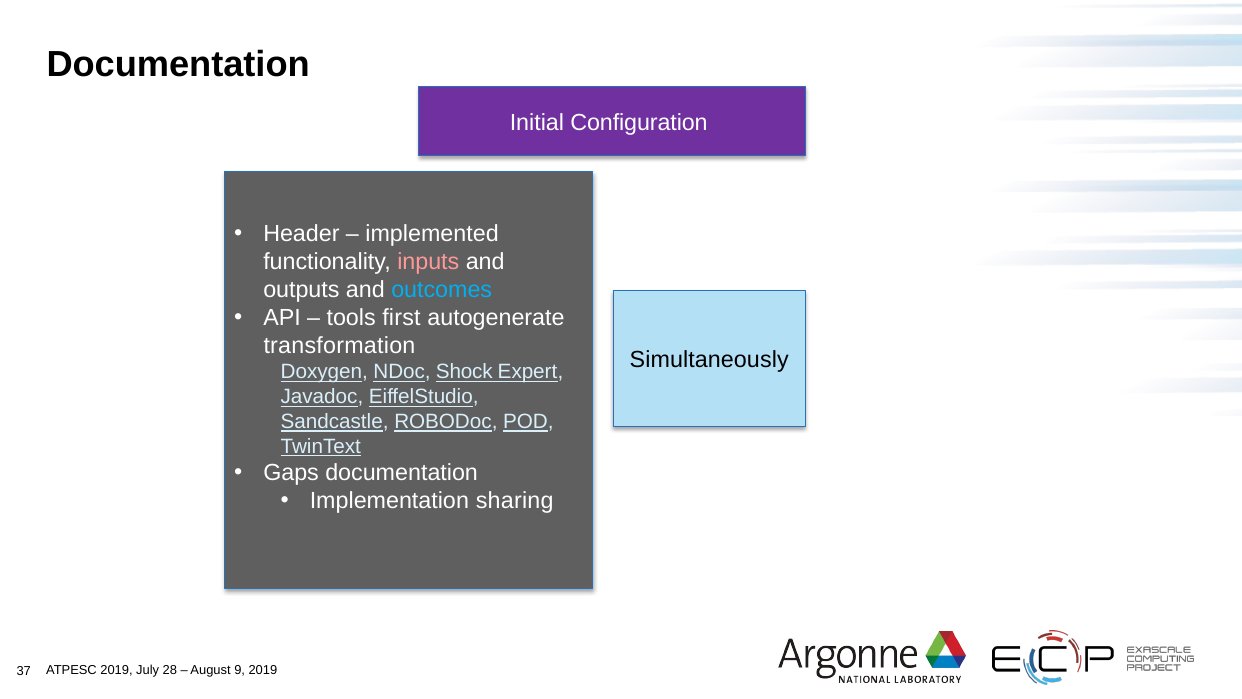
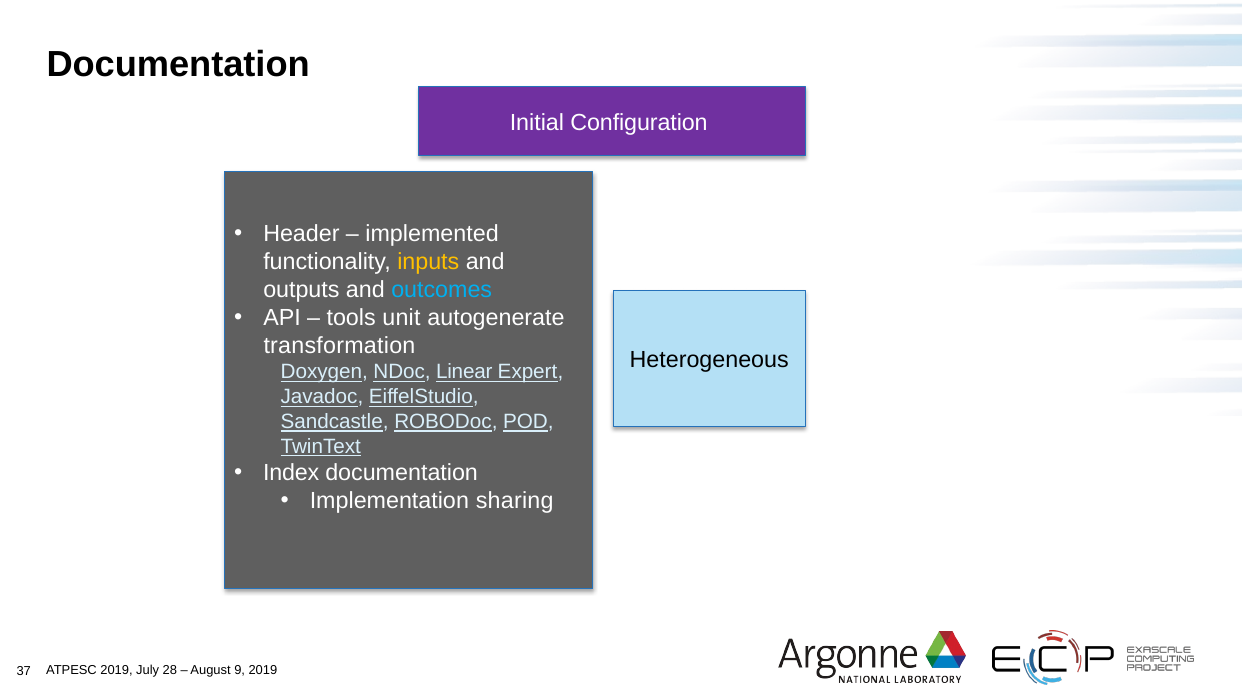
inputs colour: pink -> yellow (428, 262)
first: first -> unit (401, 318)
Simultaneously: Simultaneously -> Heterogeneous (709, 360)
Shock: Shock -> Linear (464, 372)
Gaps: Gaps -> Index (291, 473)
